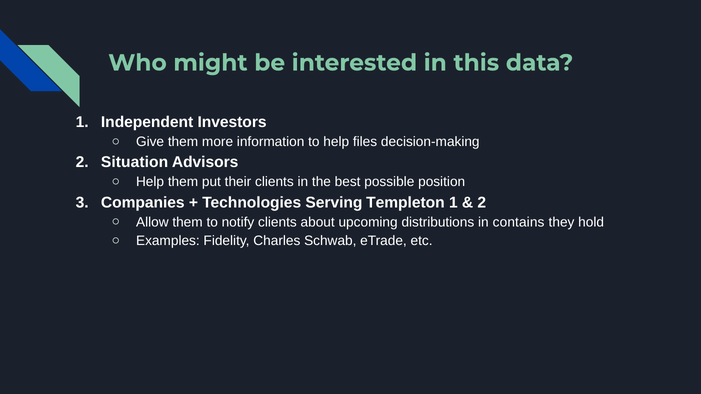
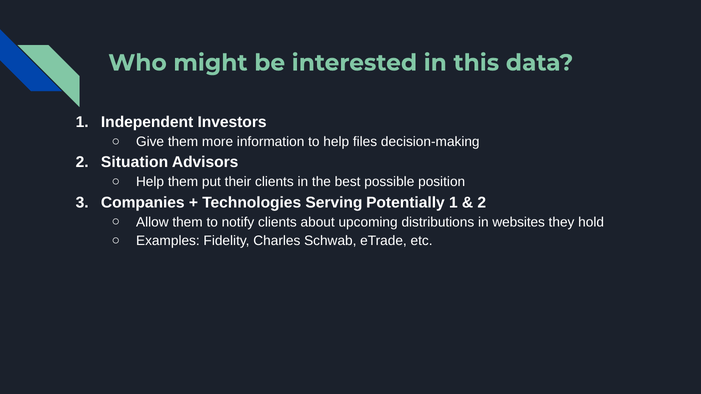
Templeton: Templeton -> Potentially (405, 203)
contains: contains -> websites (519, 222)
